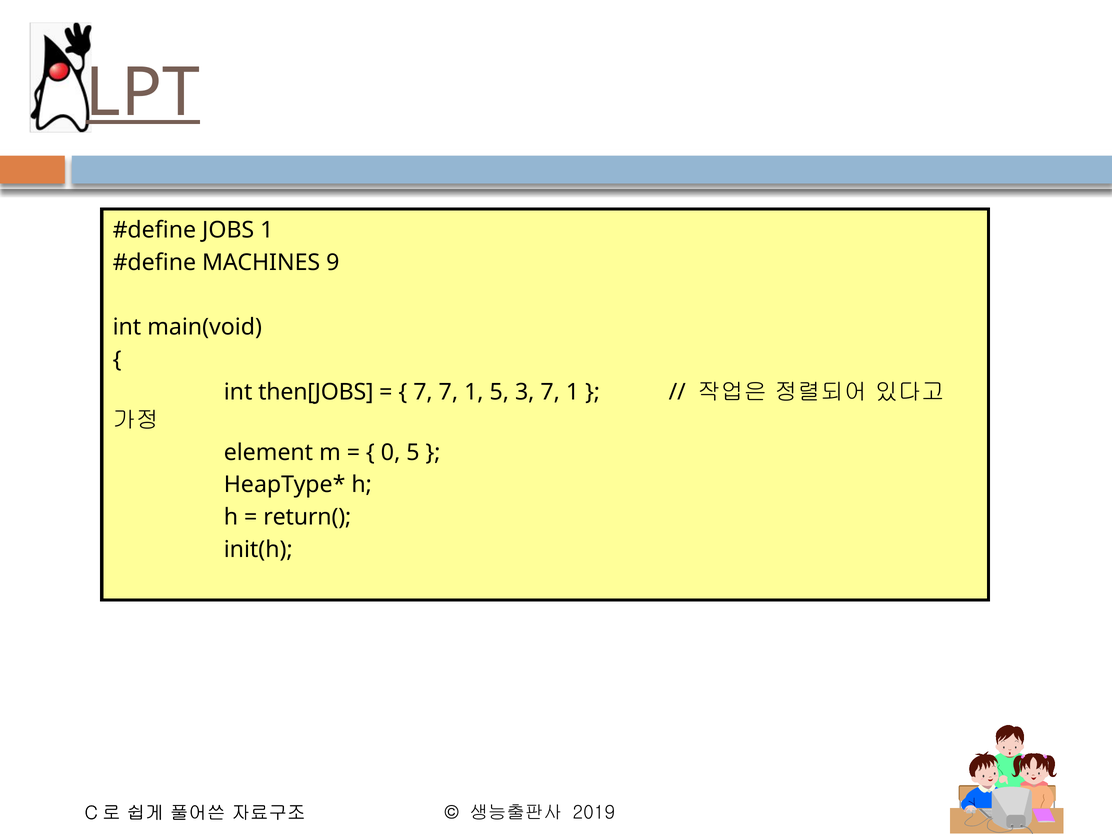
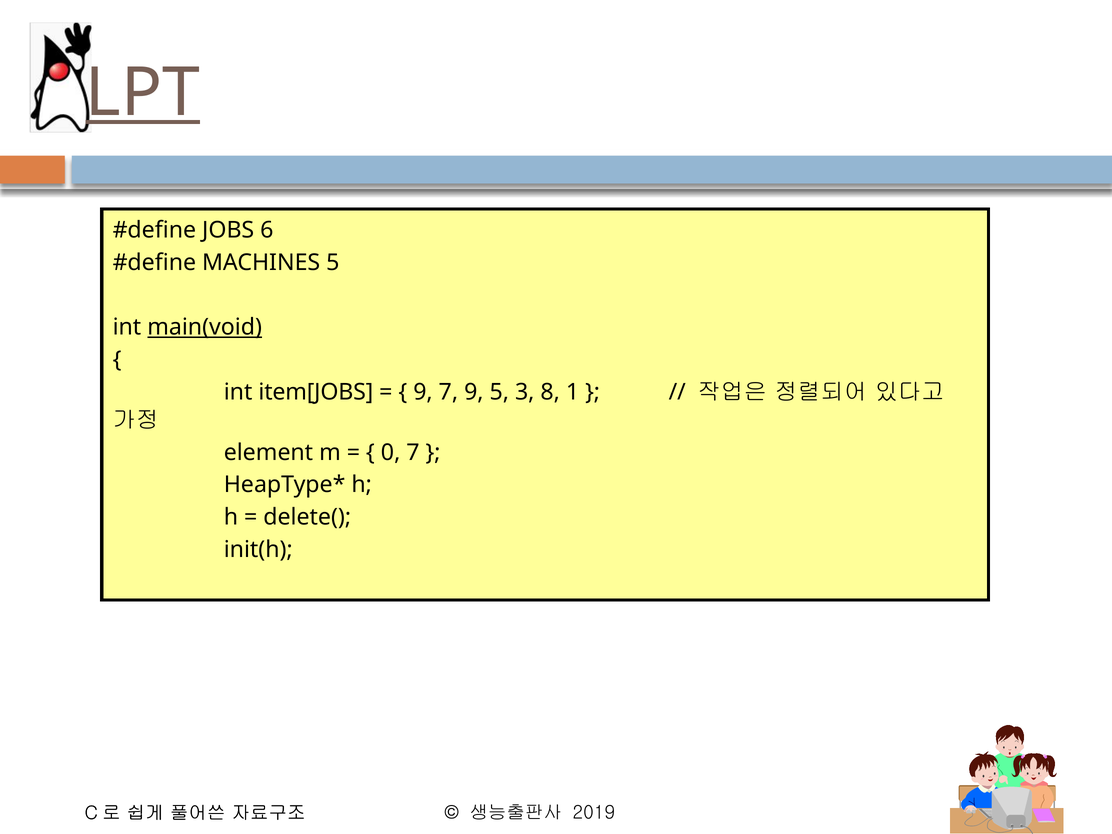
JOBS 1: 1 -> 6 (267, 230)
MACHINES 9: 9 -> 5 (333, 262)
main(void underline: none -> present (205, 327)
then[JOBS: then[JOBS -> item[JOBS (316, 392)
7: 7 -> 9 (423, 392)
1: 1 -> 9 (474, 392)
3 7: 7 -> 8 (550, 392)
0 5: 5 -> 7 (413, 452)
return(: return( -> delete( (307, 517)
